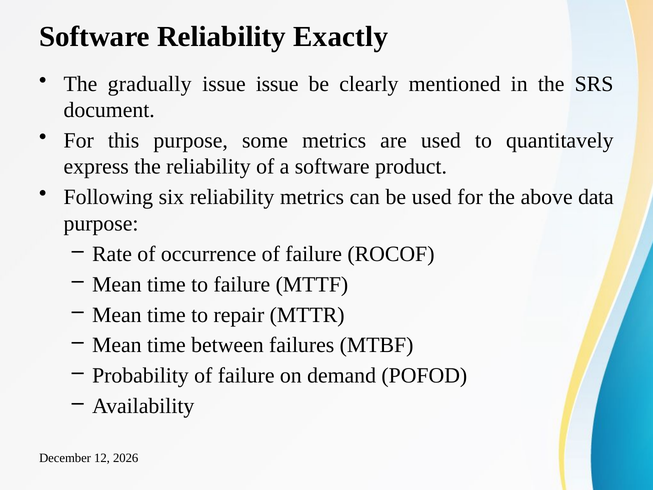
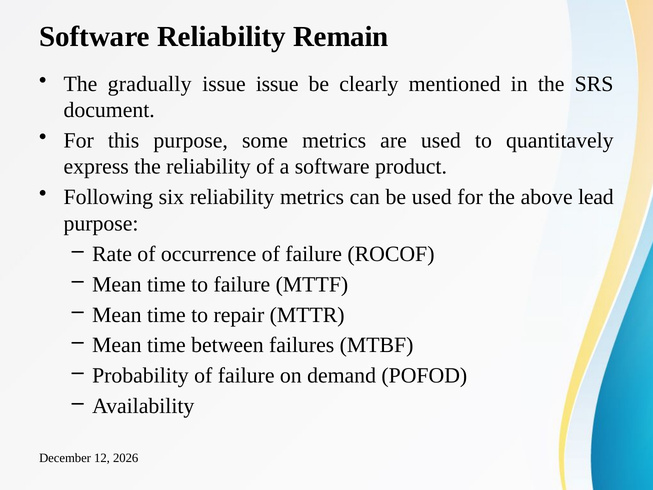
Exactly: Exactly -> Remain (341, 36)
data: data -> lead (596, 197)
